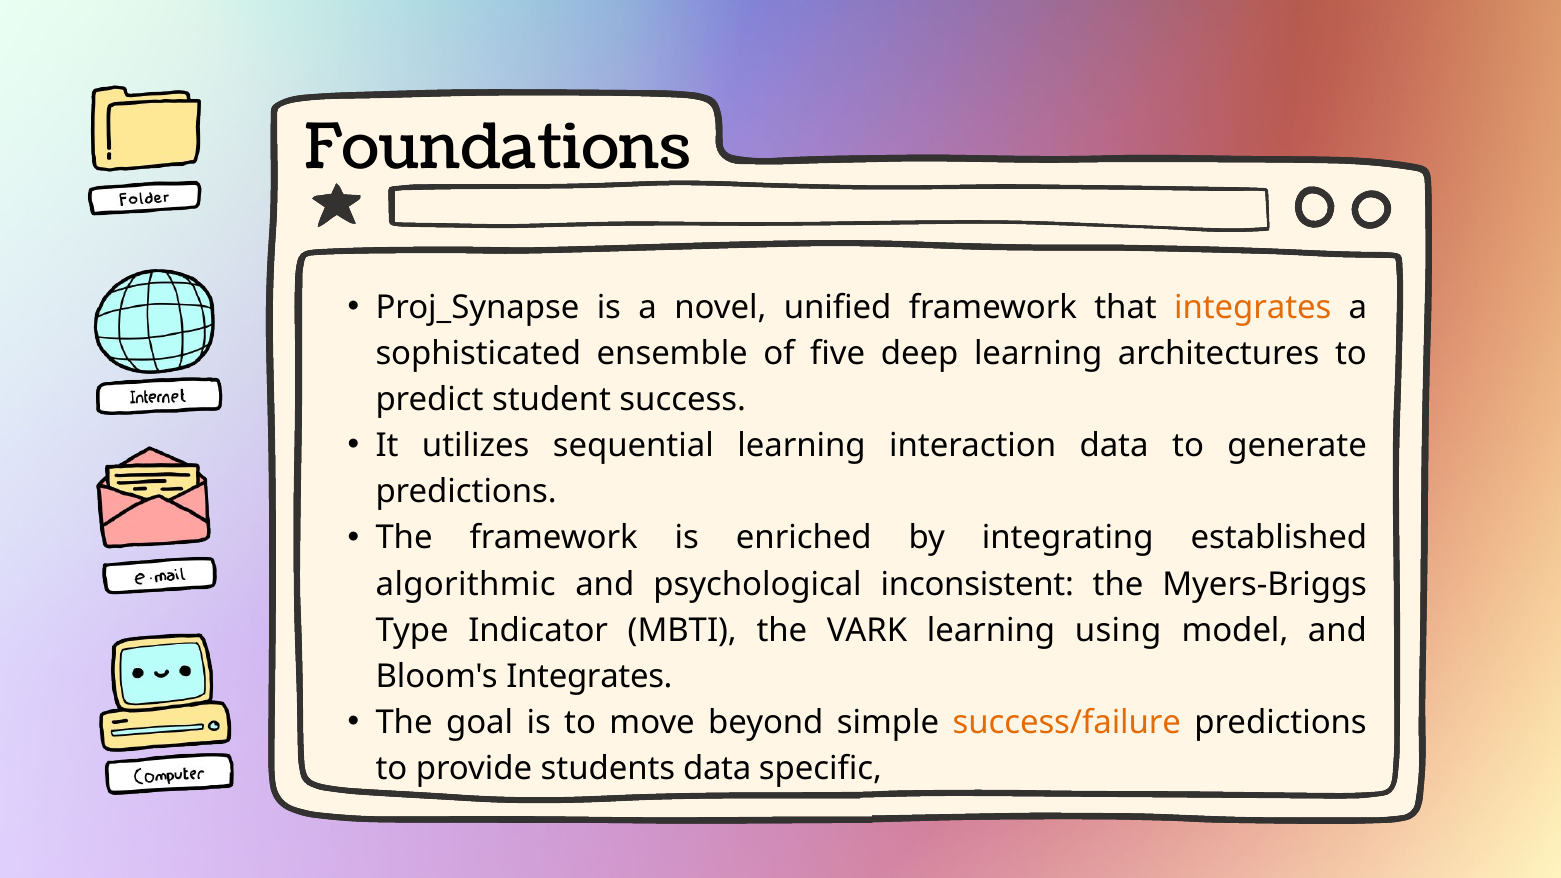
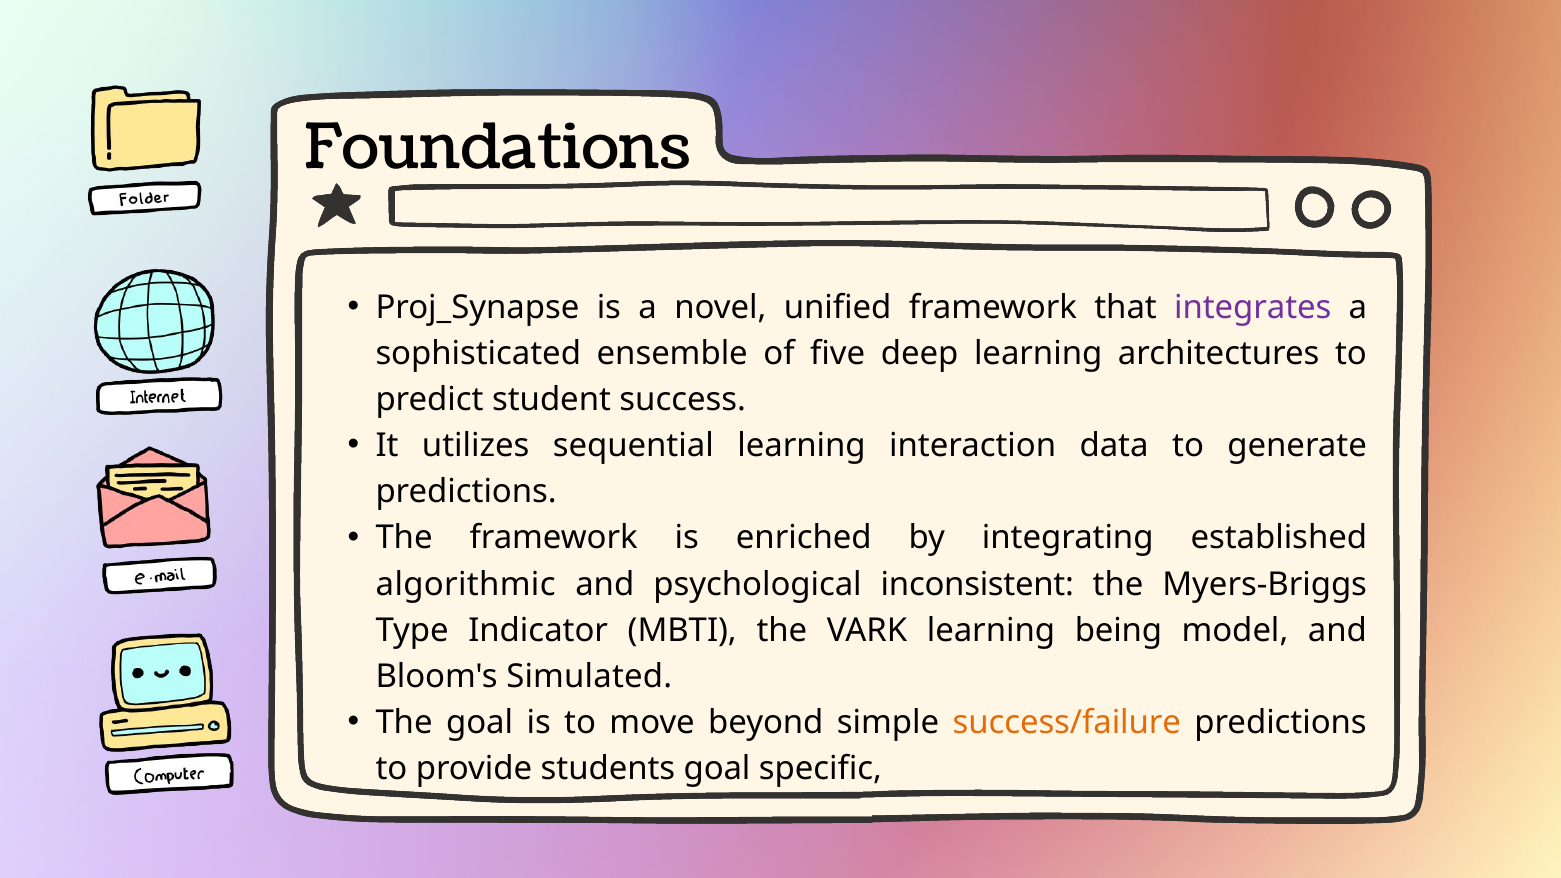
integrates colour: orange -> purple (1253, 308)
using: using -> being (1118, 630)
Bloom's Integrates: Integrates -> Simulated (589, 676)
students data: data -> goal (717, 769)
